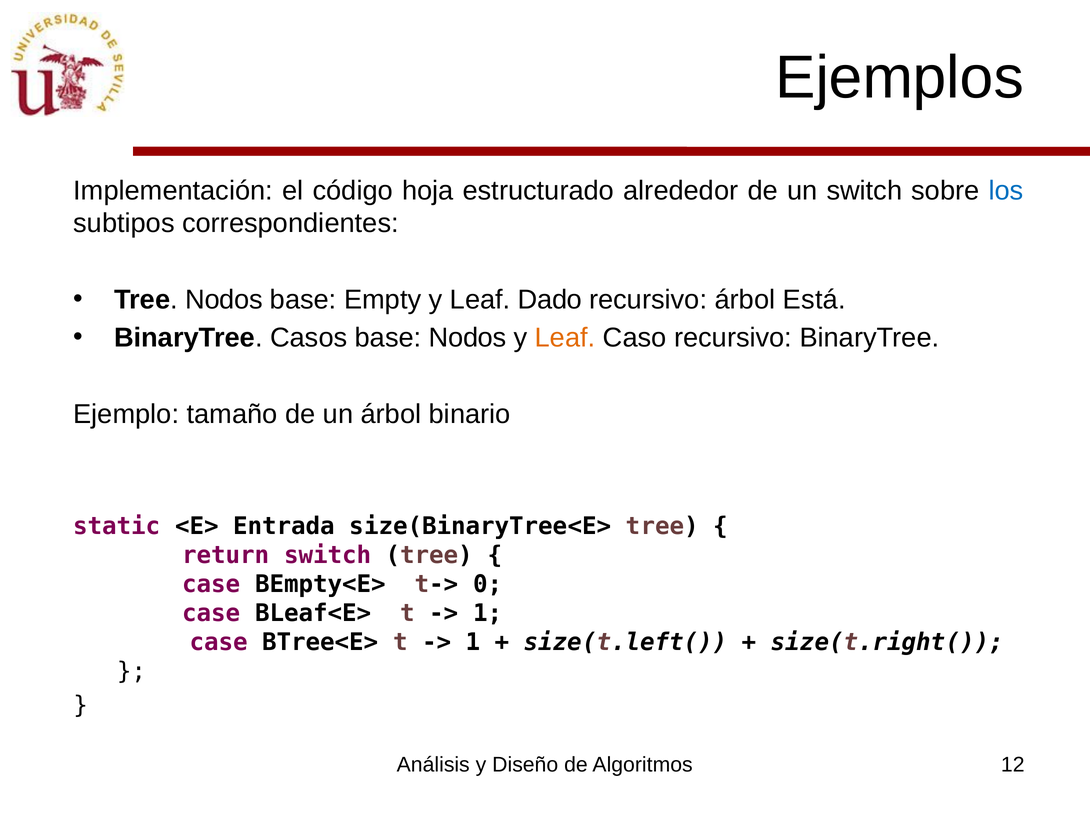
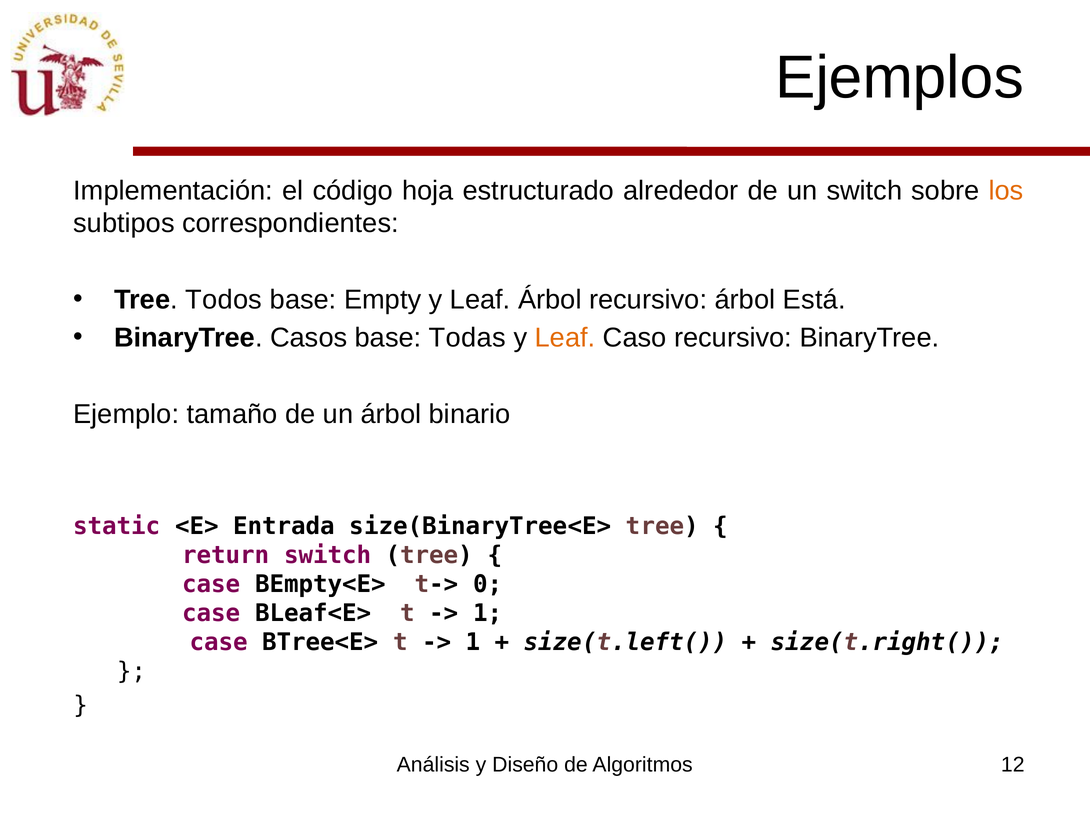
los colour: blue -> orange (1006, 191)
Tree Nodos: Nodos -> Todos (224, 300)
Leaf Dado: Dado -> Árbol (550, 300)
base Nodos: Nodos -> Todas (467, 338)
